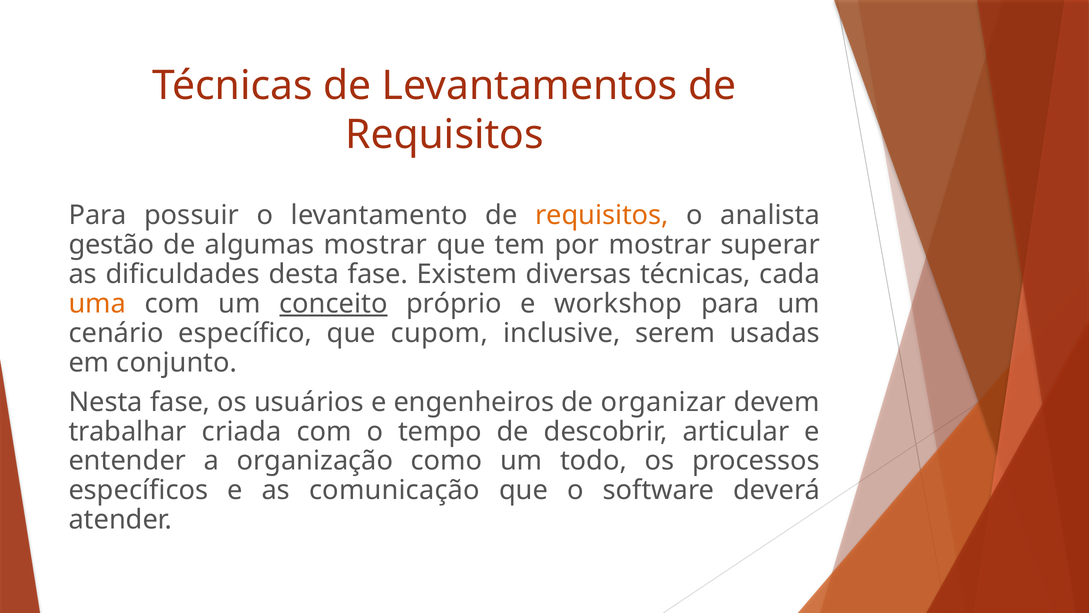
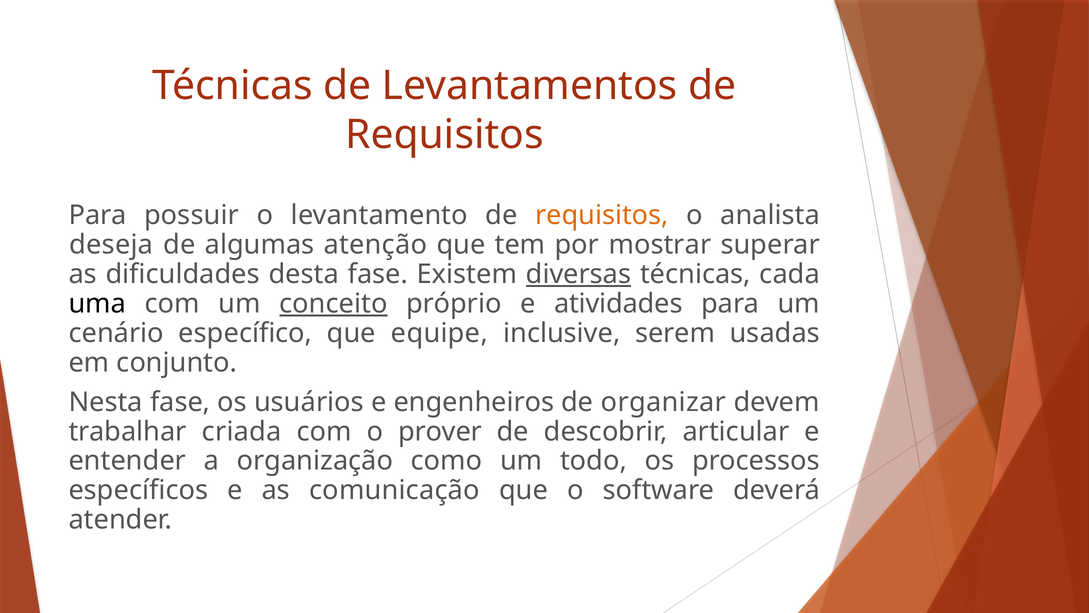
gestão: gestão -> deseja (111, 245)
algumas mostrar: mostrar -> atenção (375, 245)
diversas underline: none -> present (579, 274)
uma colour: orange -> black (97, 303)
workshop: workshop -> atividades (618, 303)
cupom: cupom -> equipe (439, 333)
tempo: tempo -> prover (440, 431)
